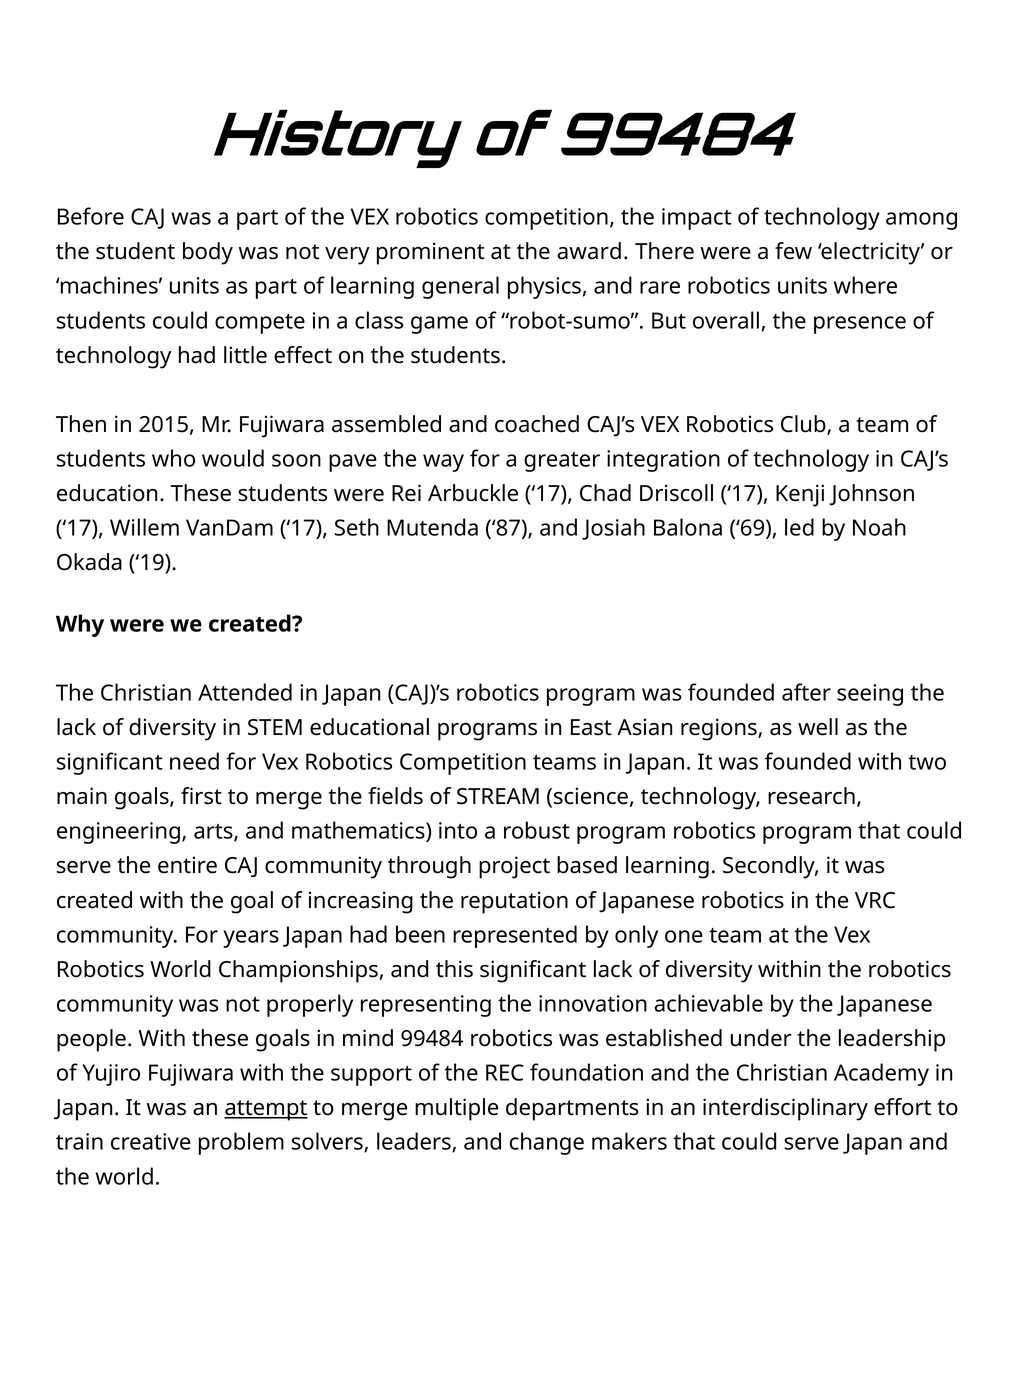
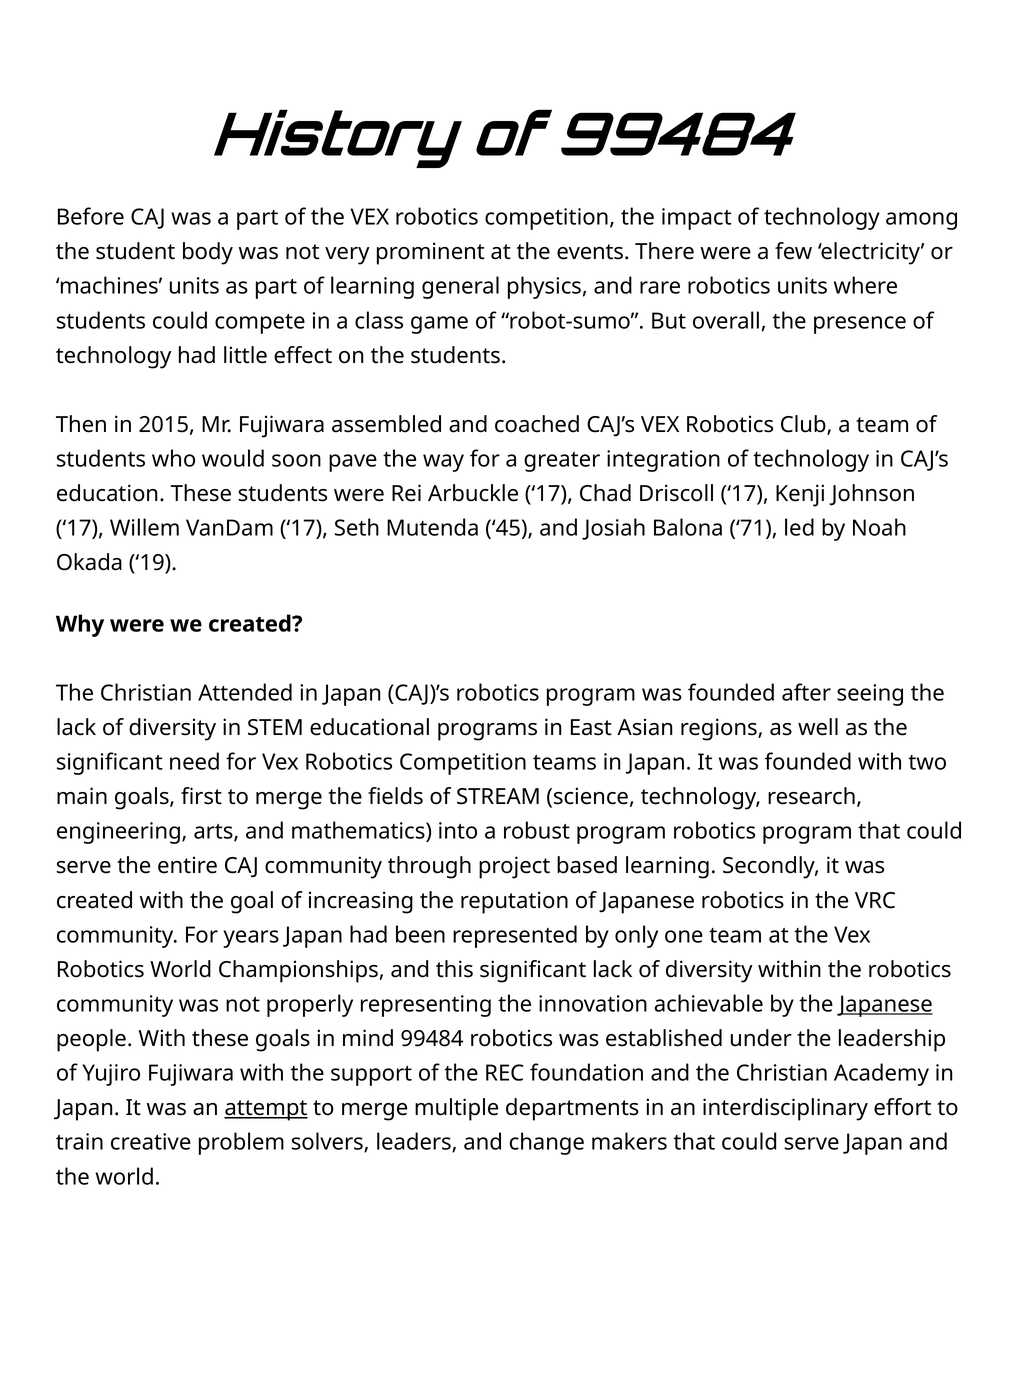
award: award -> events (593, 252)
87: 87 -> 45 (509, 529)
69: 69 -> 71 (754, 529)
Japanese underline: none -> present (886, 1005)
